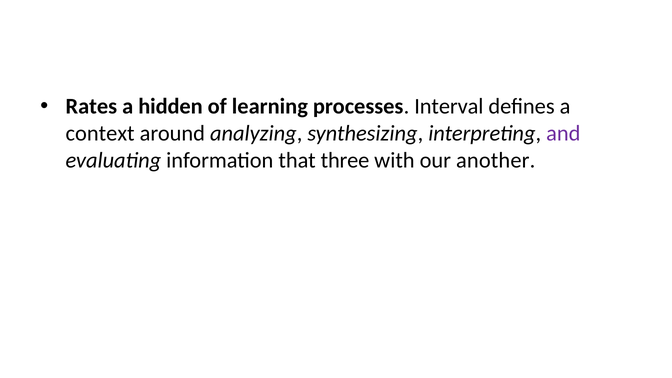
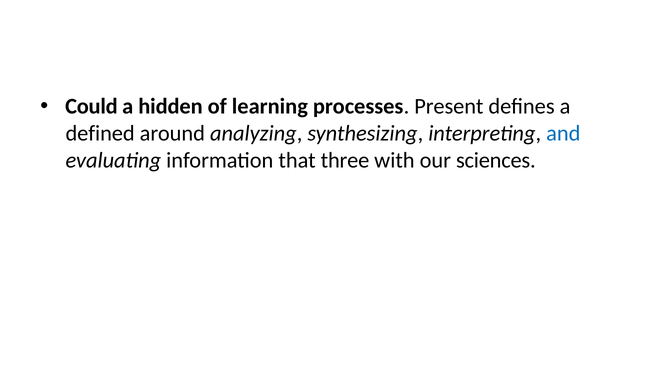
Rates: Rates -> Could (91, 107)
Interval: Interval -> Present (449, 107)
context: context -> defined (100, 133)
and colour: purple -> blue (563, 133)
another: another -> sciences (496, 160)
